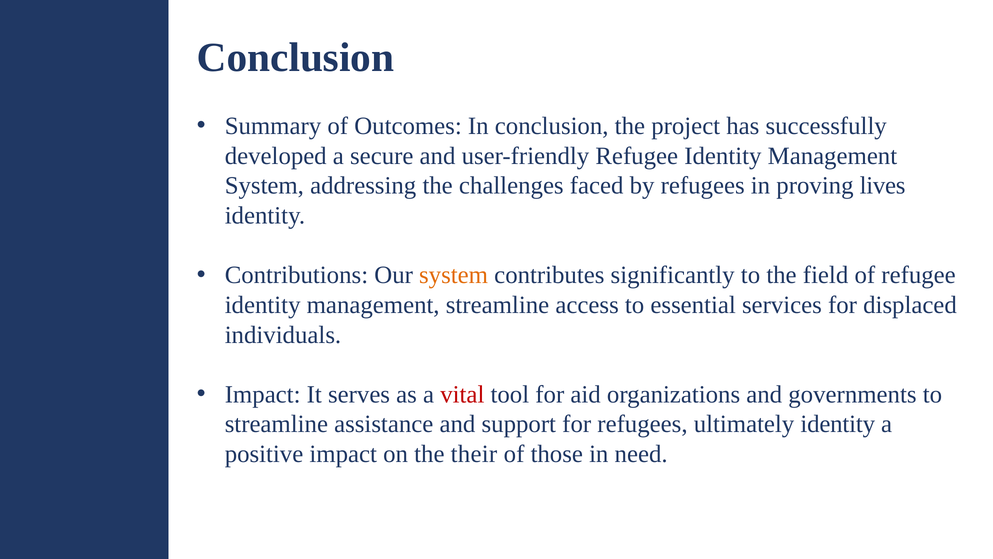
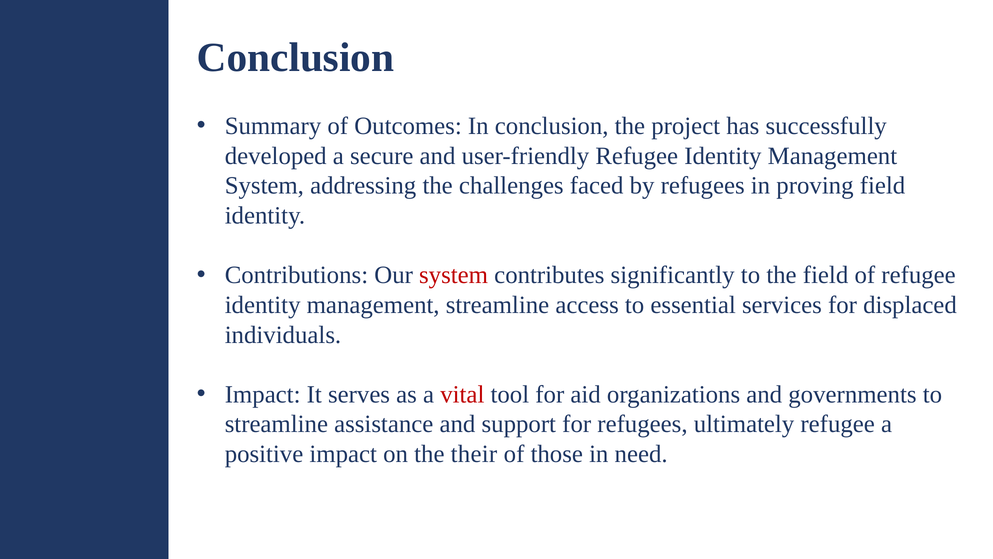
proving lives: lives -> field (882, 186)
system colour: orange -> red (454, 275)
ultimately identity: identity -> refugee (838, 424)
